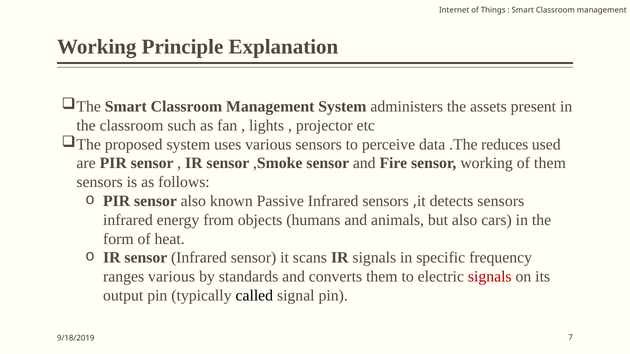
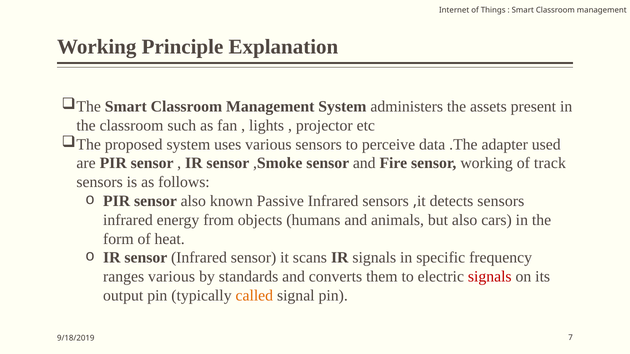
reduces: reduces -> adapter (505, 145)
of them: them -> track (550, 163)
called colour: black -> orange (254, 296)
